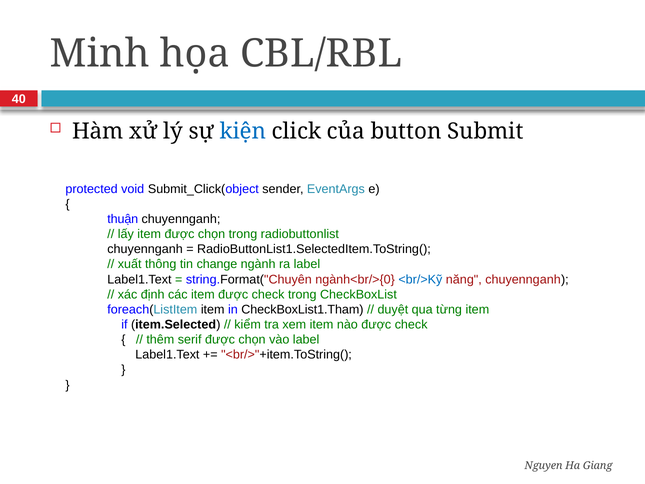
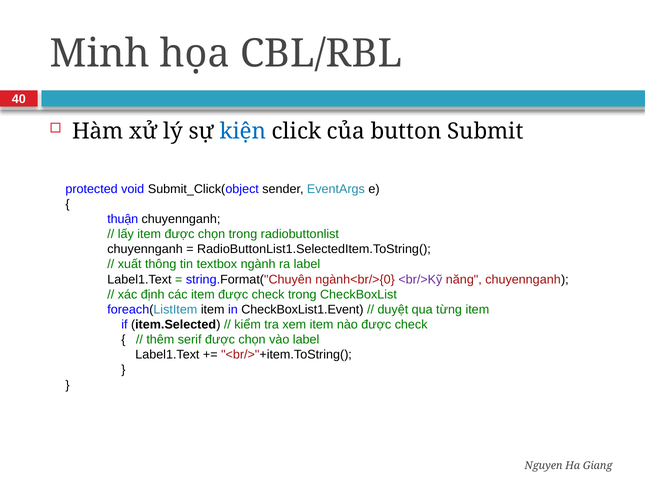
change: change -> textbox (217, 264)
<br/>Kỹ colour: blue -> purple (420, 279)
CheckBoxList1.Tham: CheckBoxList1.Tham -> CheckBoxList1.Event (302, 309)
